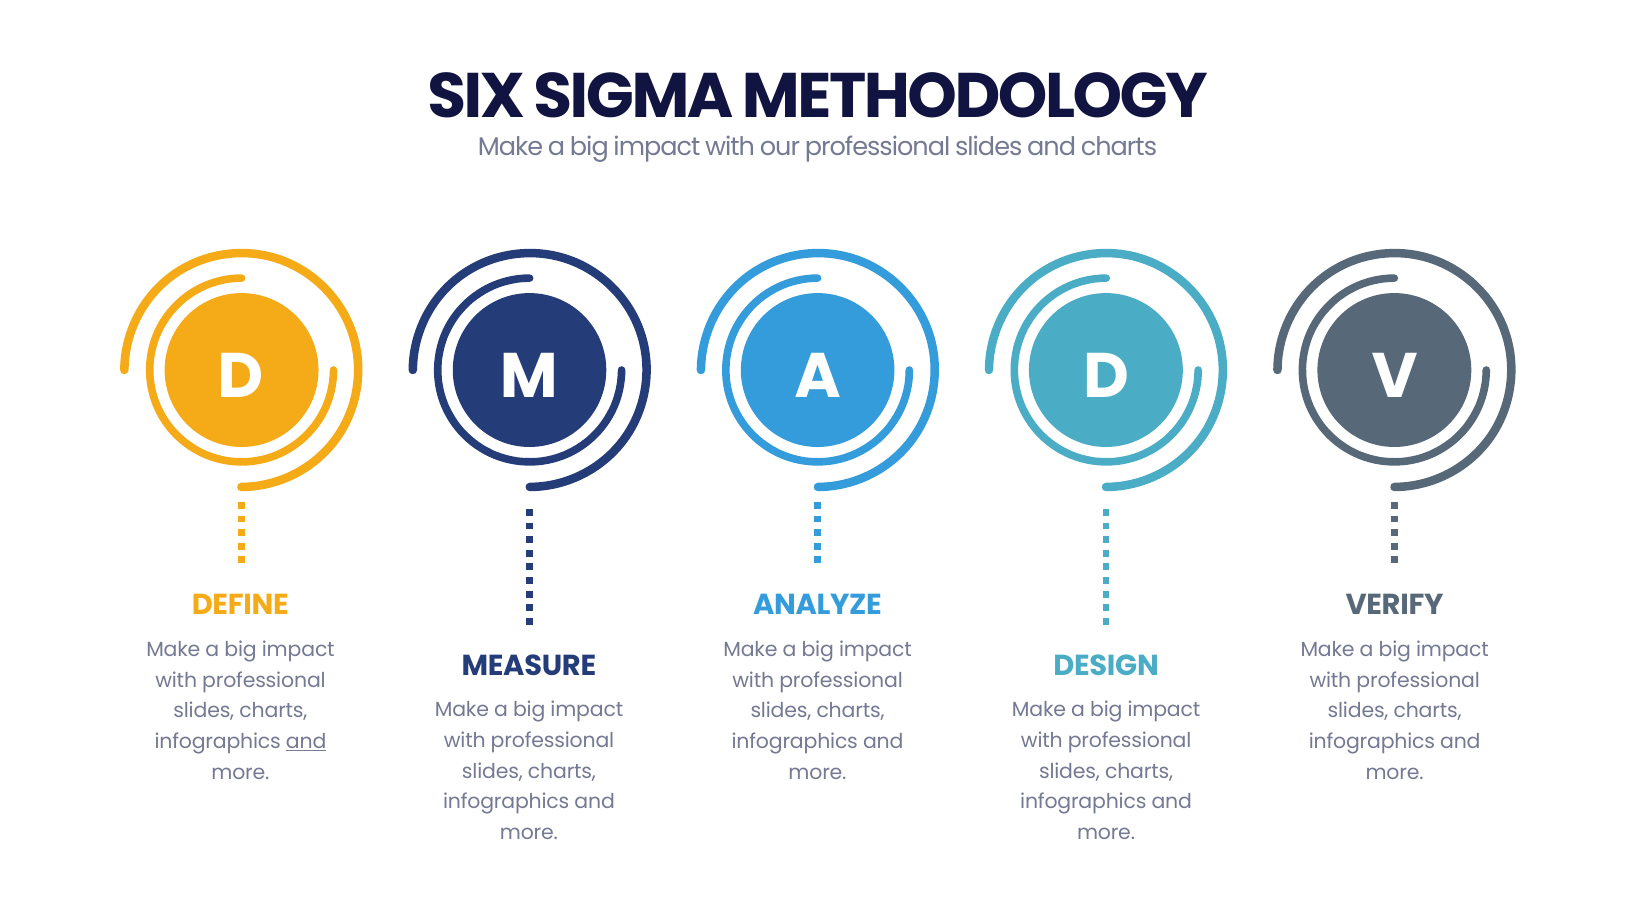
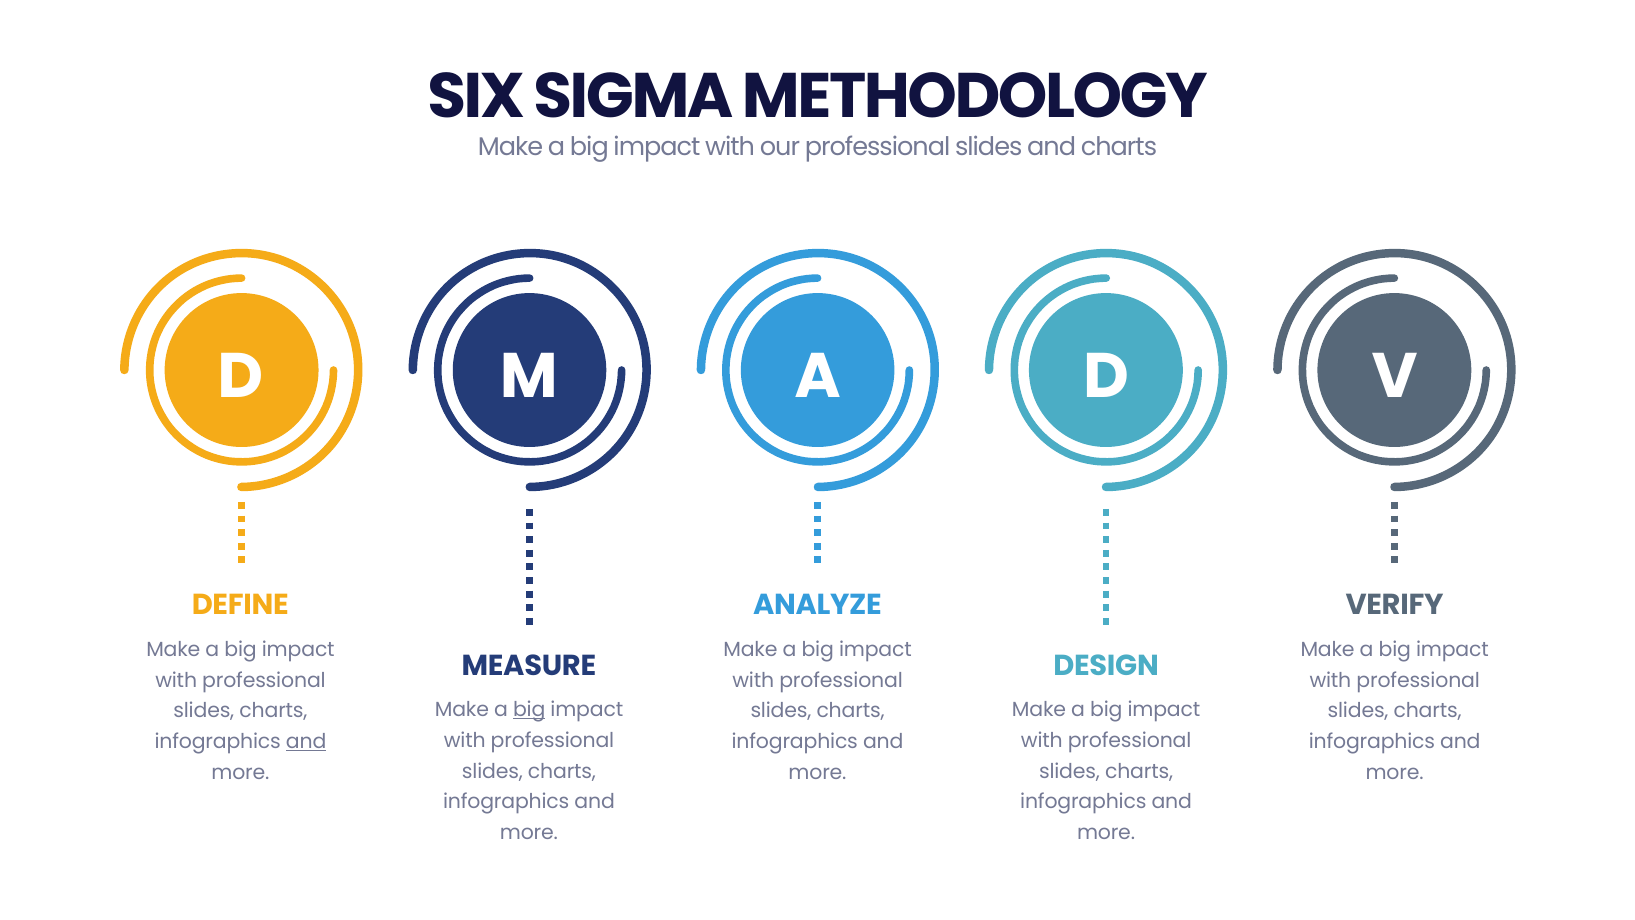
big underline: none -> present (529, 710)
